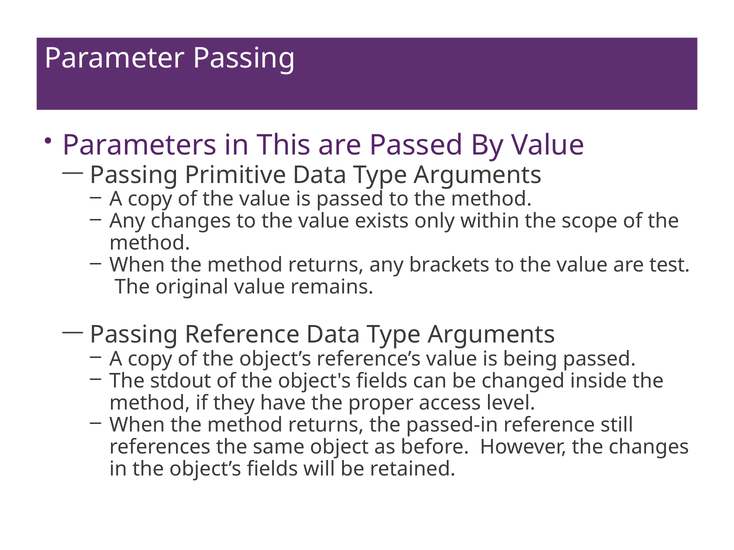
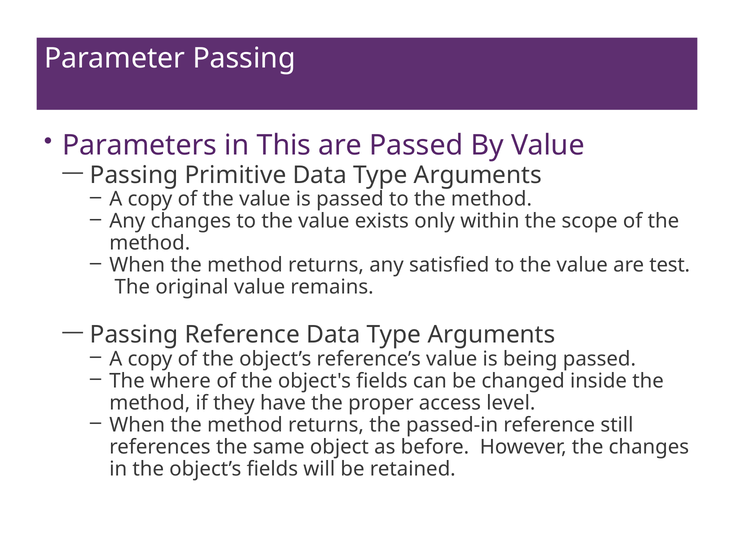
brackets: brackets -> satisfied (449, 266)
stdout: stdout -> where (180, 381)
